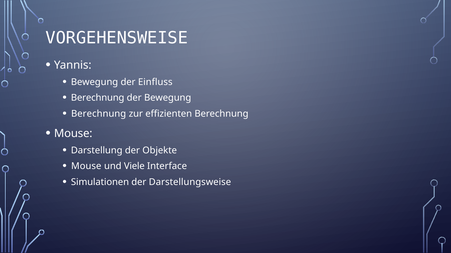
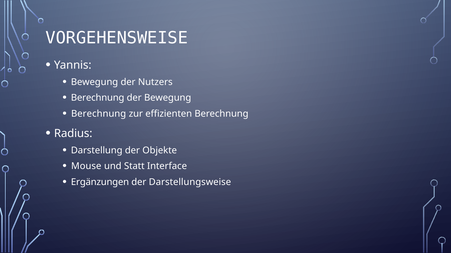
Einfluss: Einfluss -> Nutzers (155, 82)
Mouse: Mouse -> Radius (73, 134)
Viele: Viele -> Statt (134, 167)
Simulationen: Simulationen -> Ergänzungen (100, 183)
